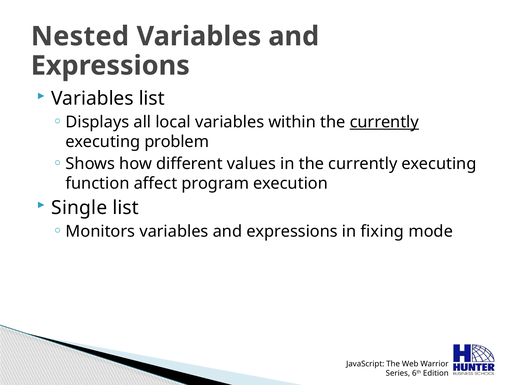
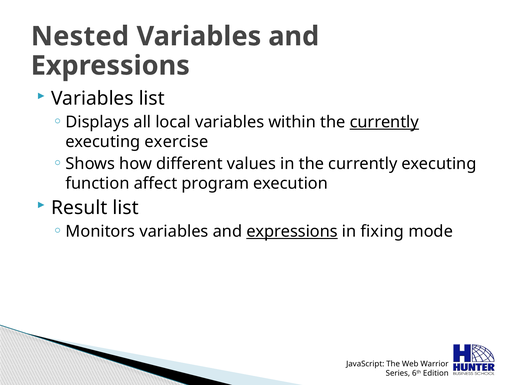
problem: problem -> exercise (177, 142)
Single: Single -> Result (79, 208)
expressions underline: none -> present (292, 231)
